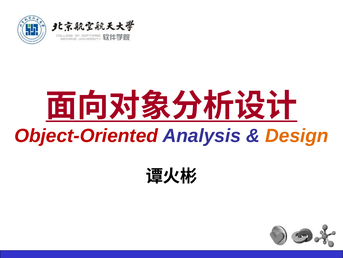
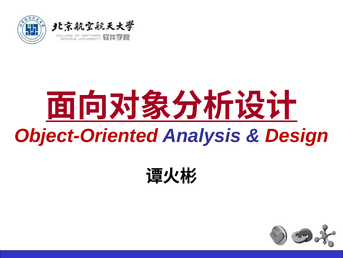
Design colour: orange -> red (297, 135)
